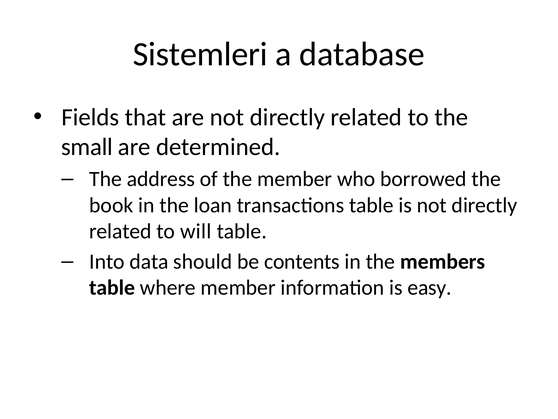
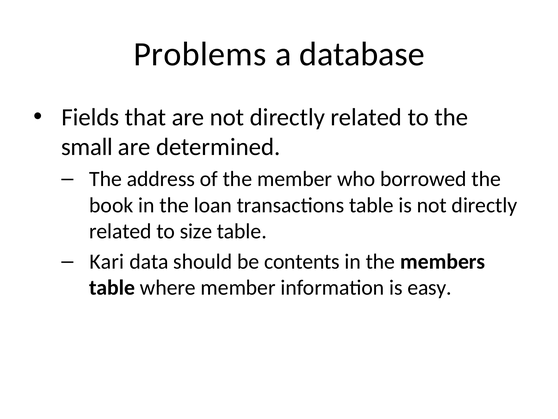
Sistemleri: Sistemleri -> Problems (200, 54)
will: will -> size (196, 231)
Into: Into -> Kari (107, 261)
